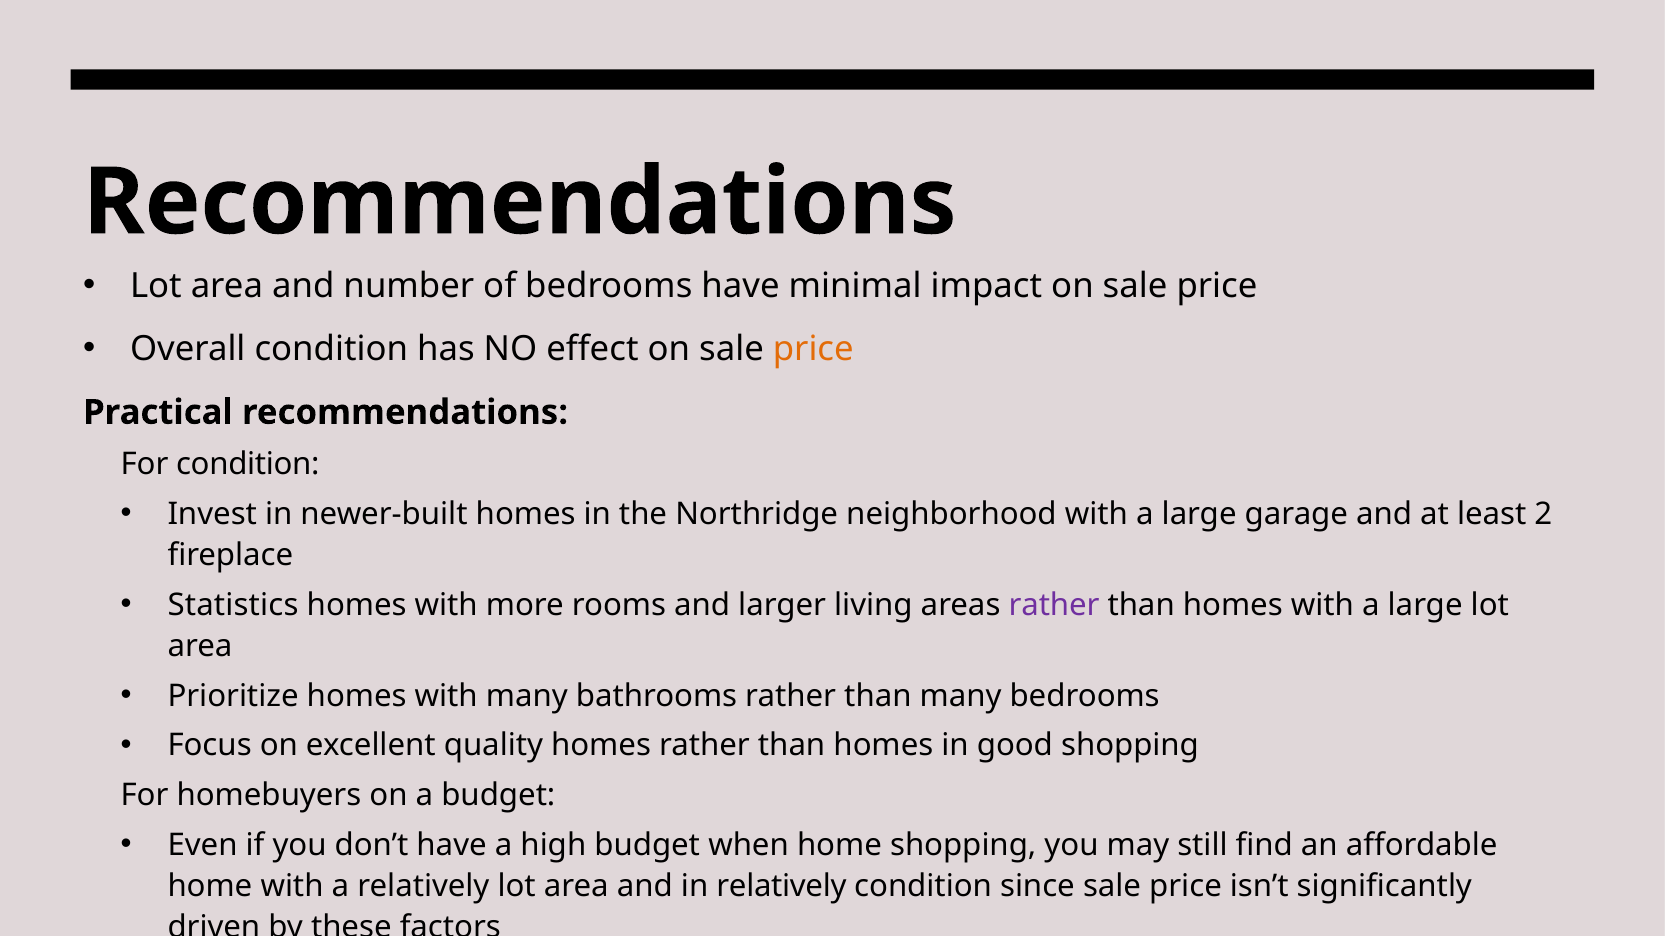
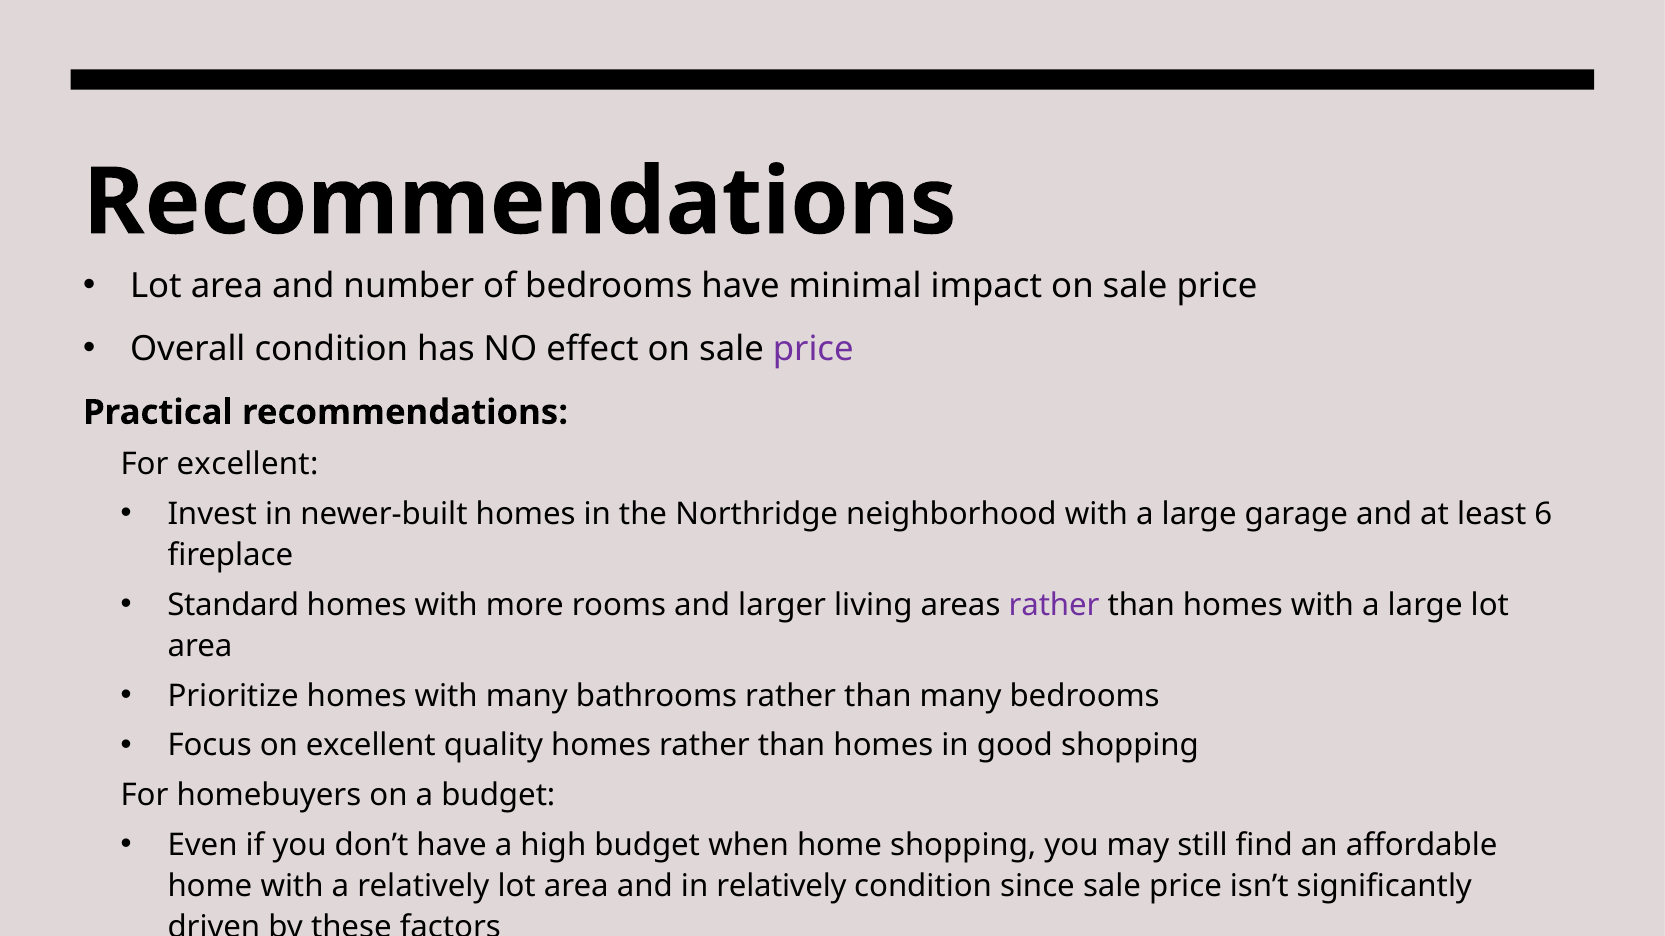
price colour: orange -> purple (813, 349)
For condition: condition -> excellent (247, 464)
2: 2 -> 6 (1543, 514)
Statistics: Statistics -> Standard (233, 605)
